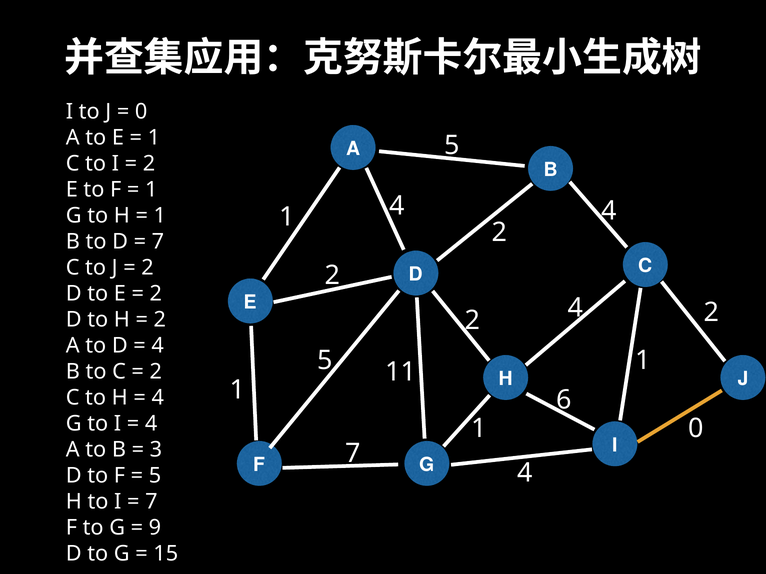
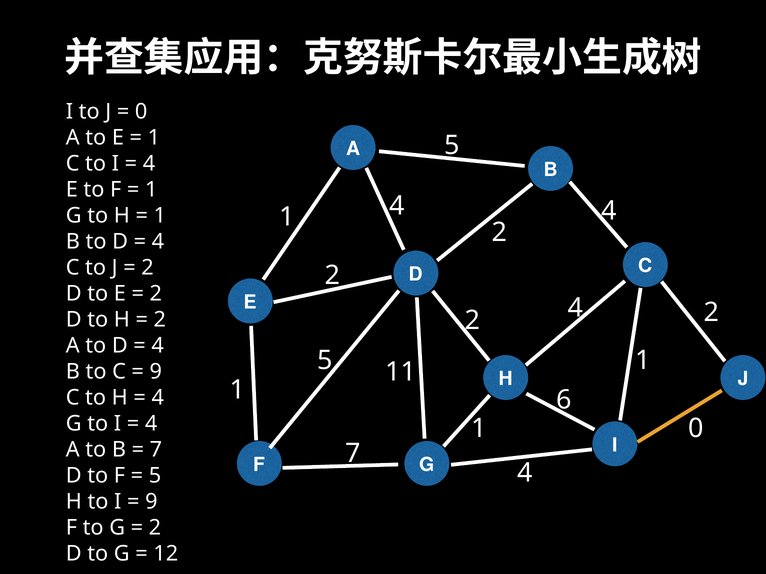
2: 2 -> 4 (149, 164)
7: 7 -> 4 (158, 242)
2: 2 -> 9 (156, 372)
3: 3 -> 7 (156, 450)
7: 7 -> 9 (151, 502)
9: 9 -> 2 (155, 528)
15: 15 -> 12 (166, 554)
